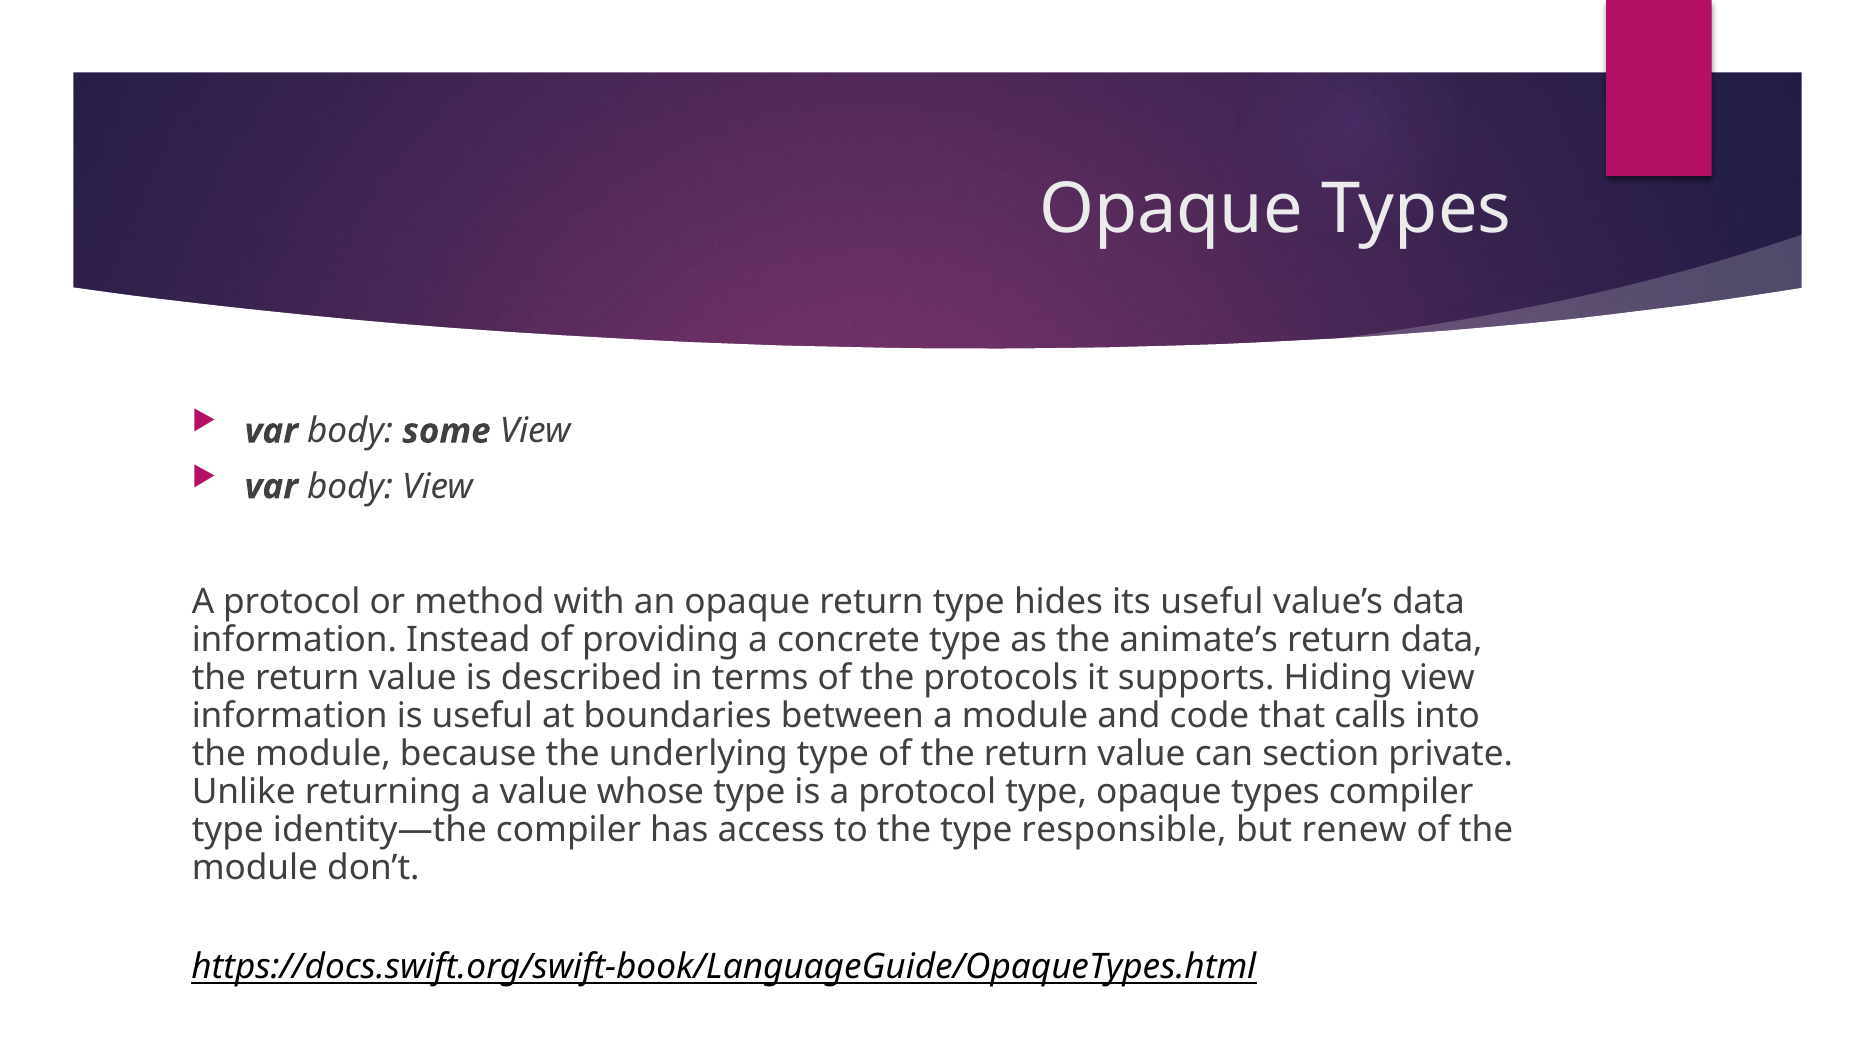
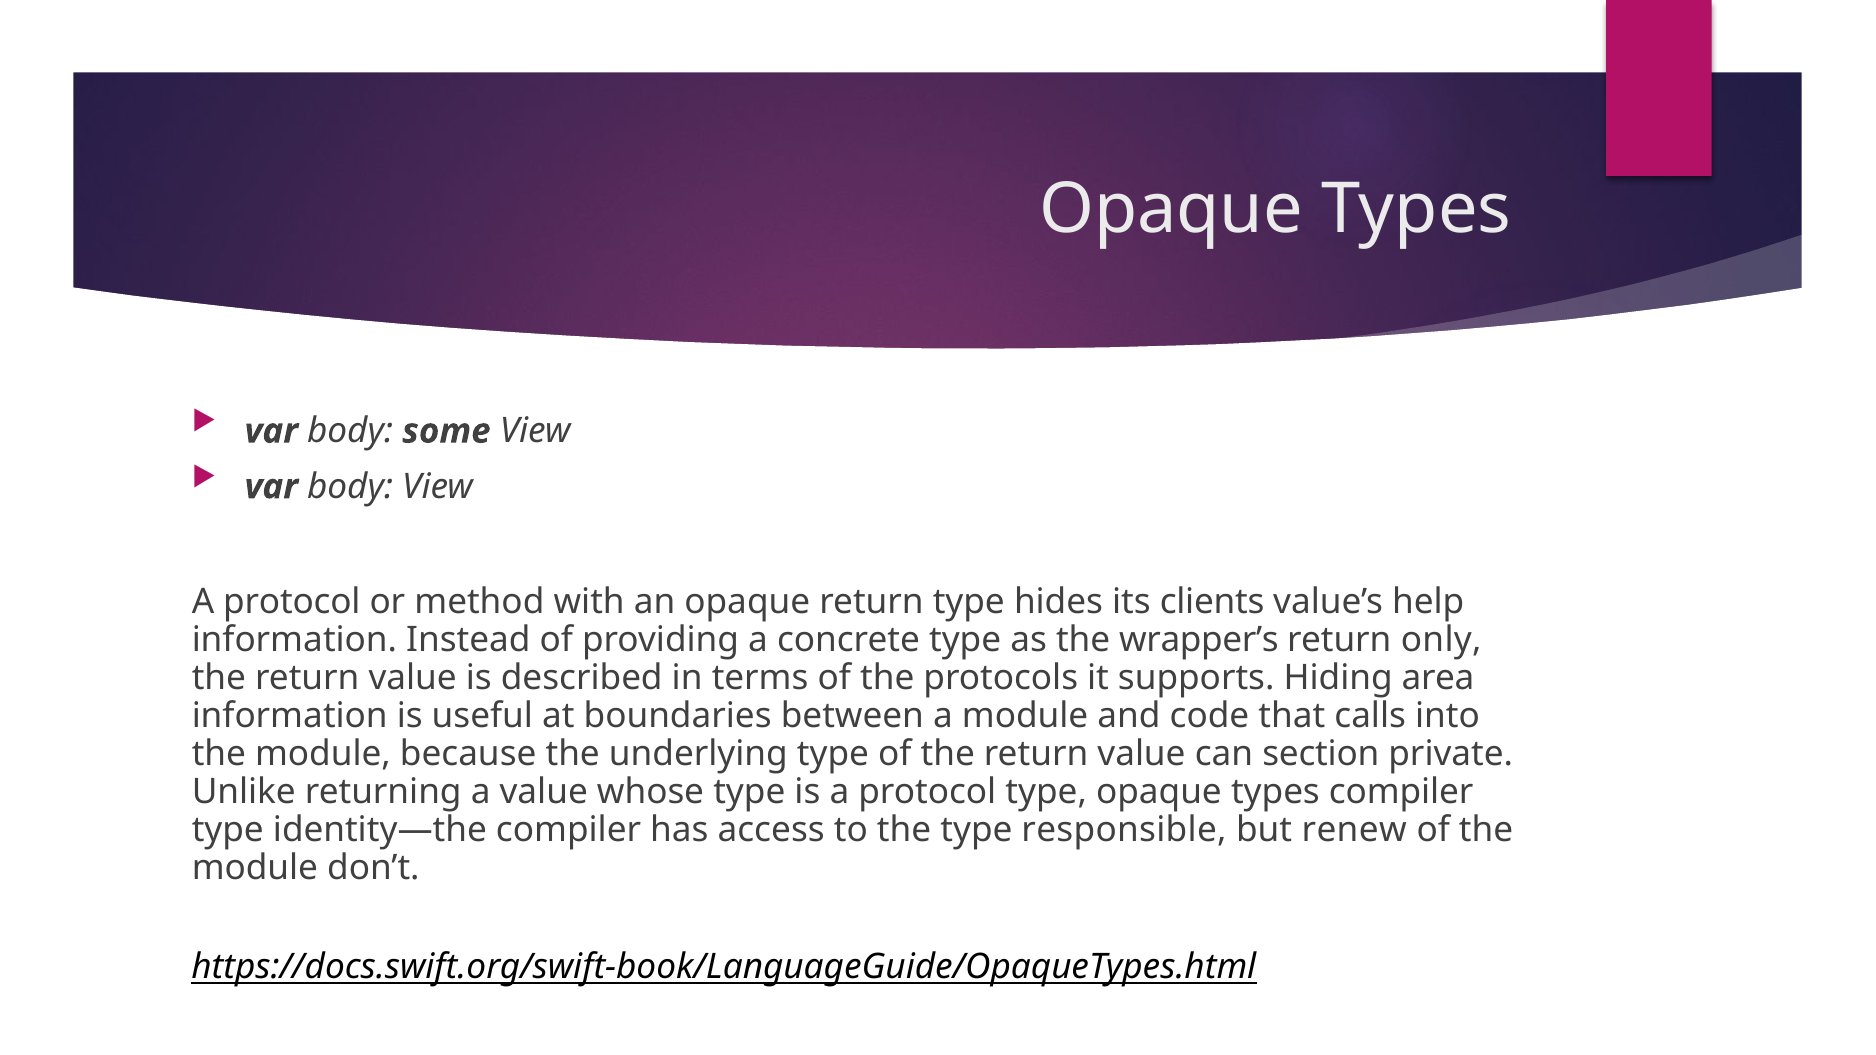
its useful: useful -> clients (1212, 602)
value’s data: data -> help (1428, 602)
animate’s: animate’s -> wrapper’s (1199, 640)
return data: data -> only (1441, 640)
Hiding view: view -> area (1438, 678)
